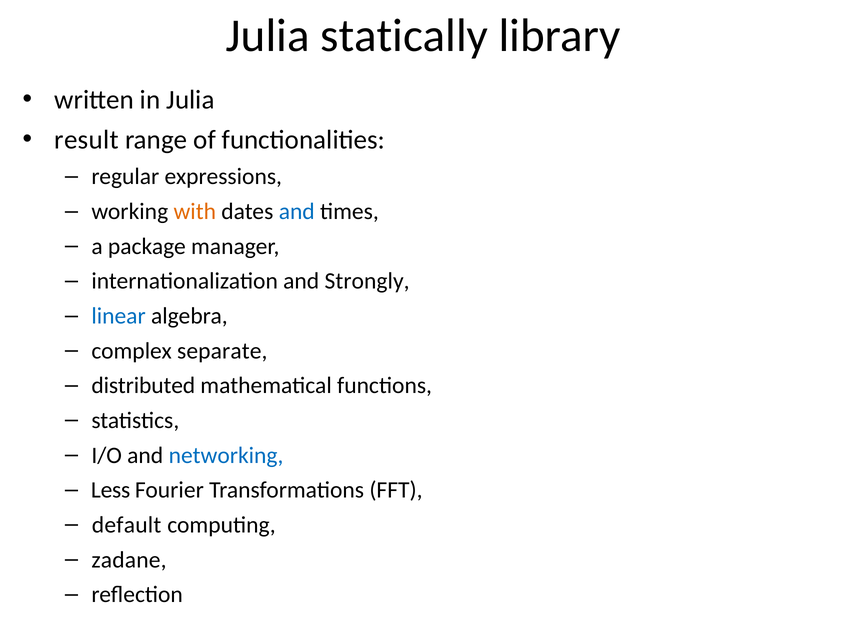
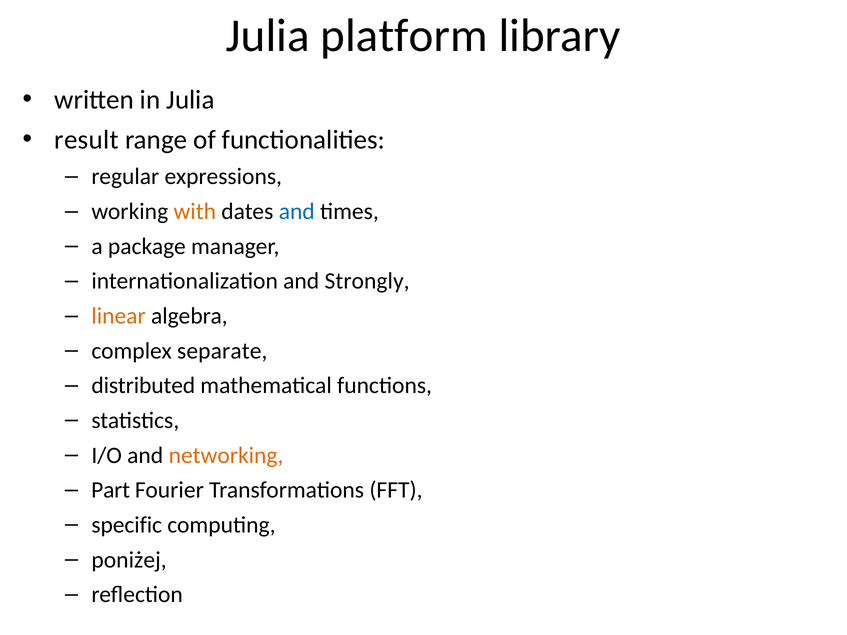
statically: statically -> platform (404, 36)
linear colour: blue -> orange (119, 316)
networking colour: blue -> orange (226, 455)
Less: Less -> Part (111, 490)
default: default -> specific (127, 525)
zadane: zadane -> poniżej (129, 560)
